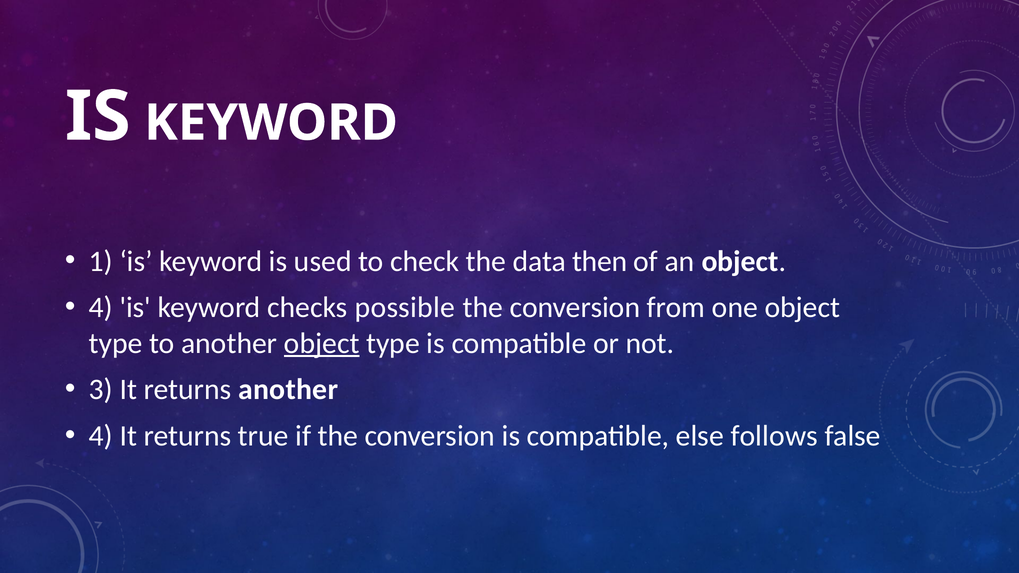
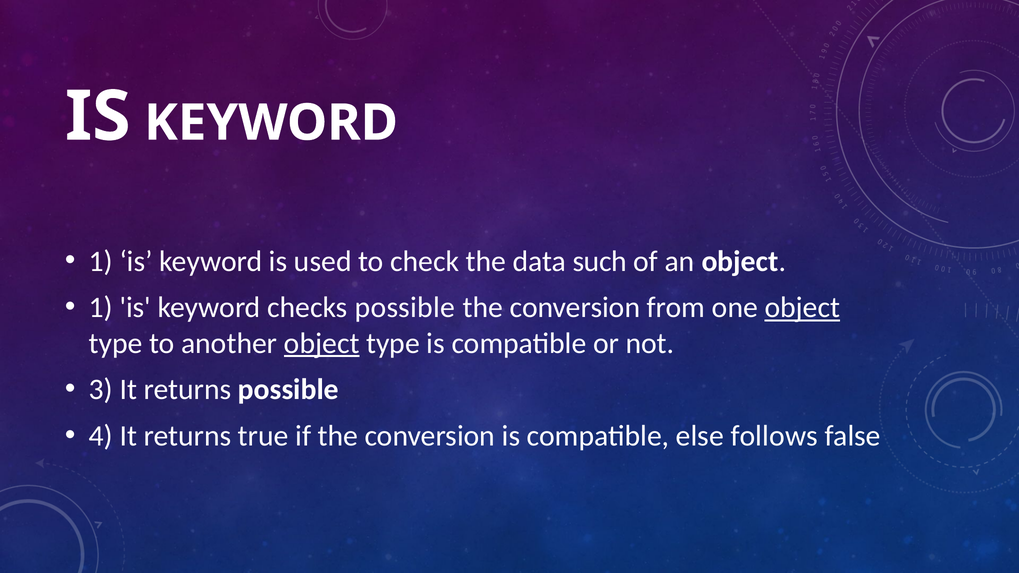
then: then -> such (600, 261)
4: 4 -> 1 (101, 308)
object underline: none -> present (802, 308)
returns another: another -> possible (288, 390)
